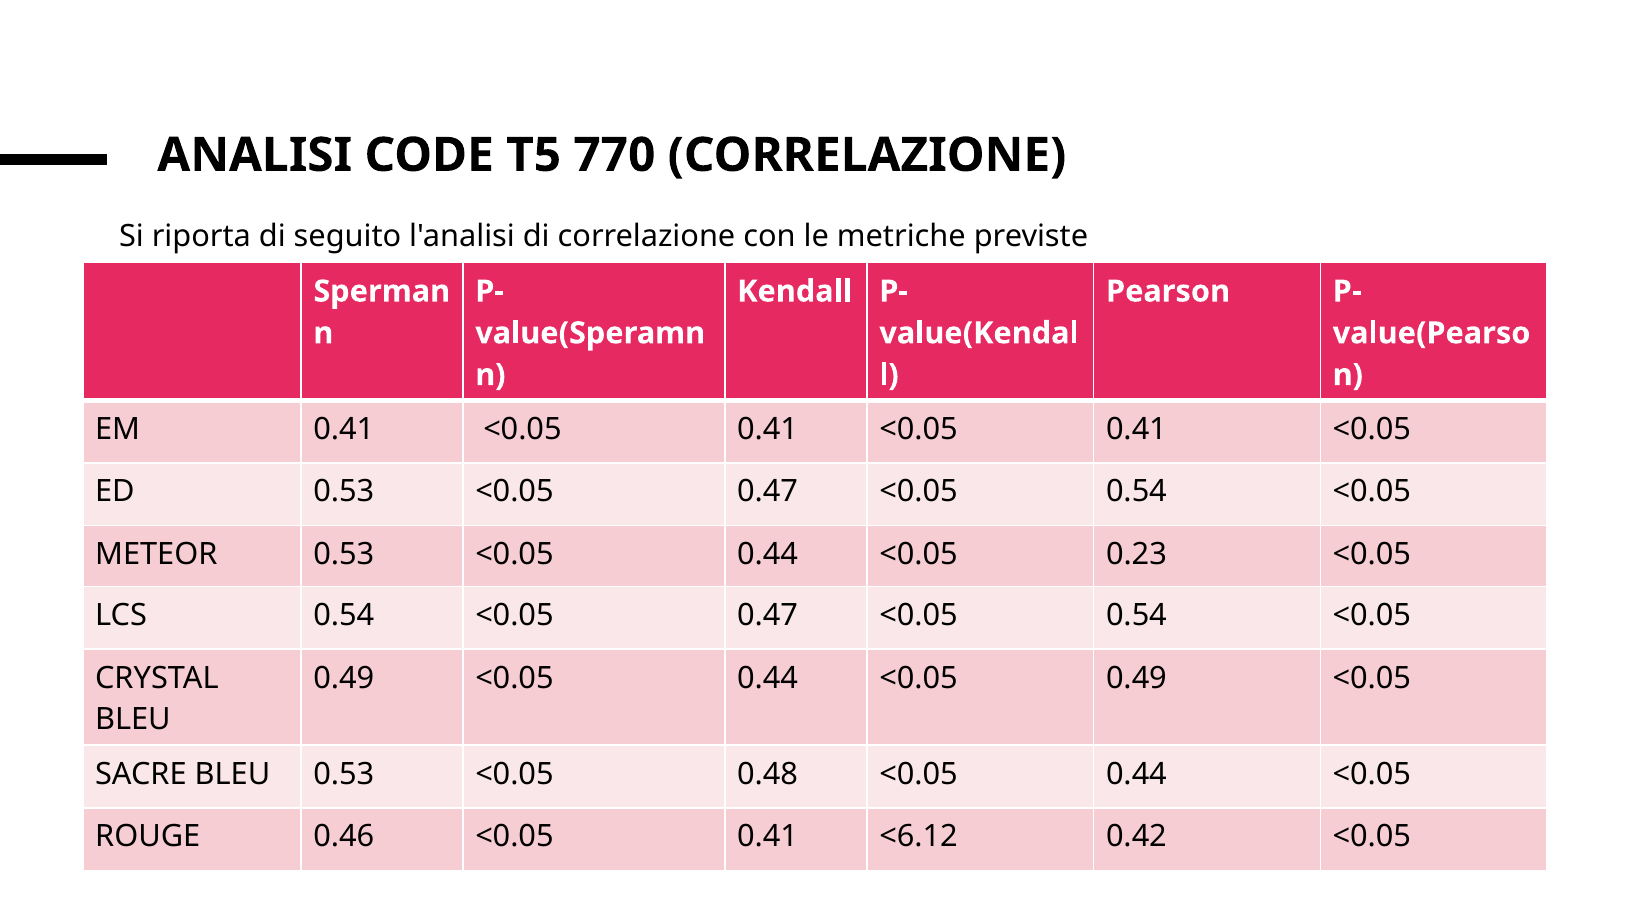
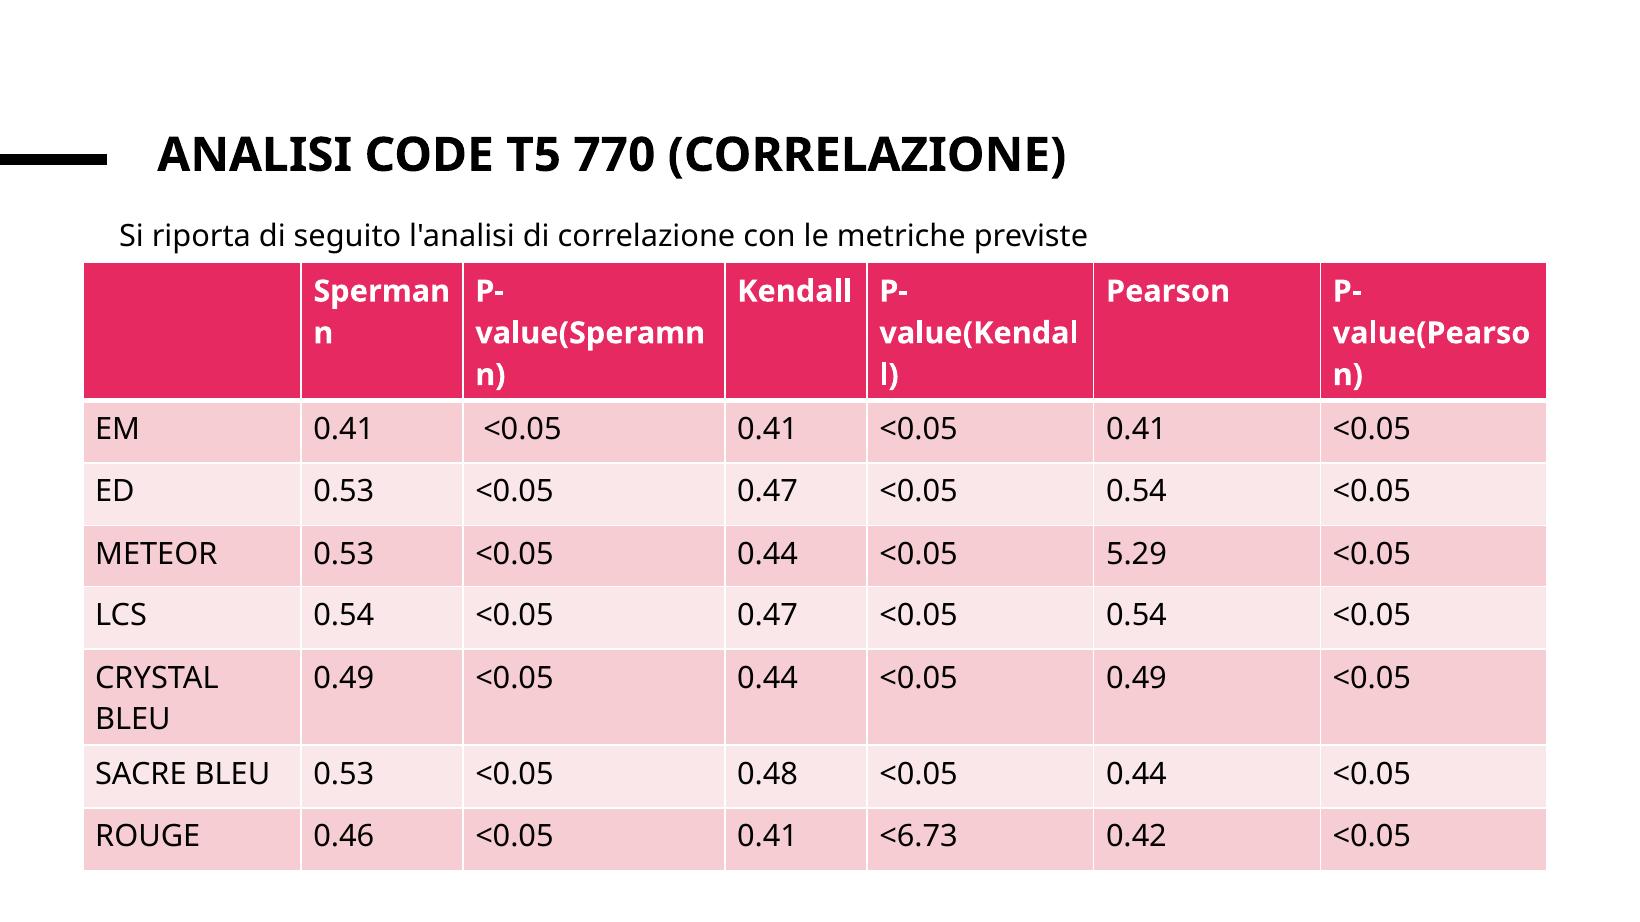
0.23: 0.23 -> 5.29 (1136, 555)
<6.12: <6.12 -> <6.73 (919, 837)
